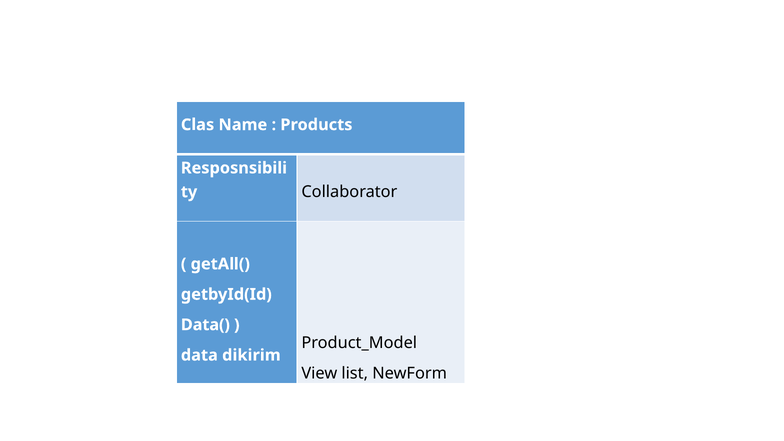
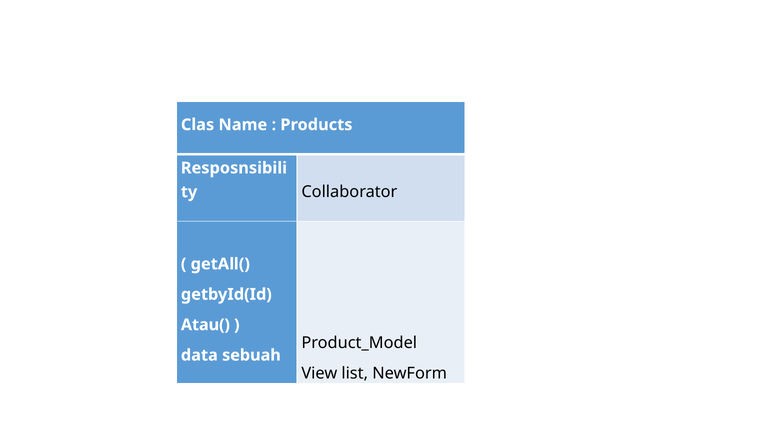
Data(: Data( -> Atau( (205, 325)
dikirim: dikirim -> sebuah (251, 355)
